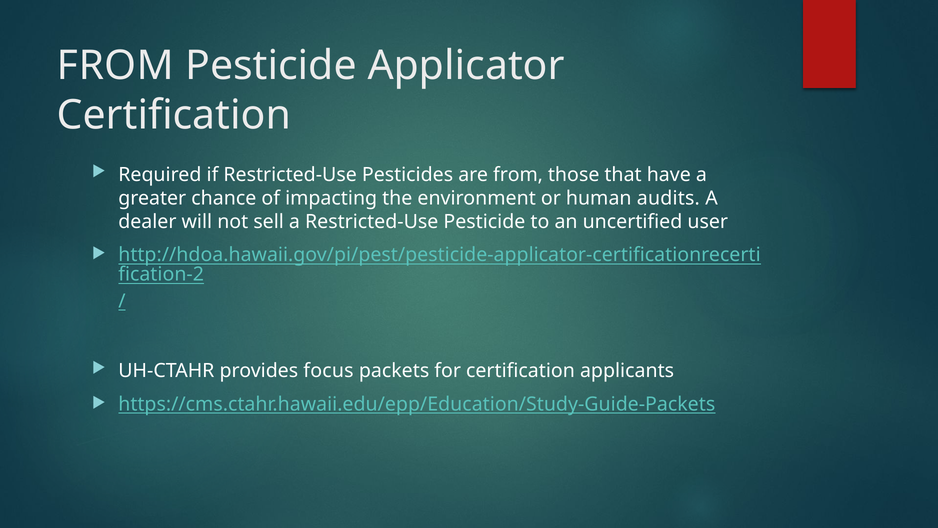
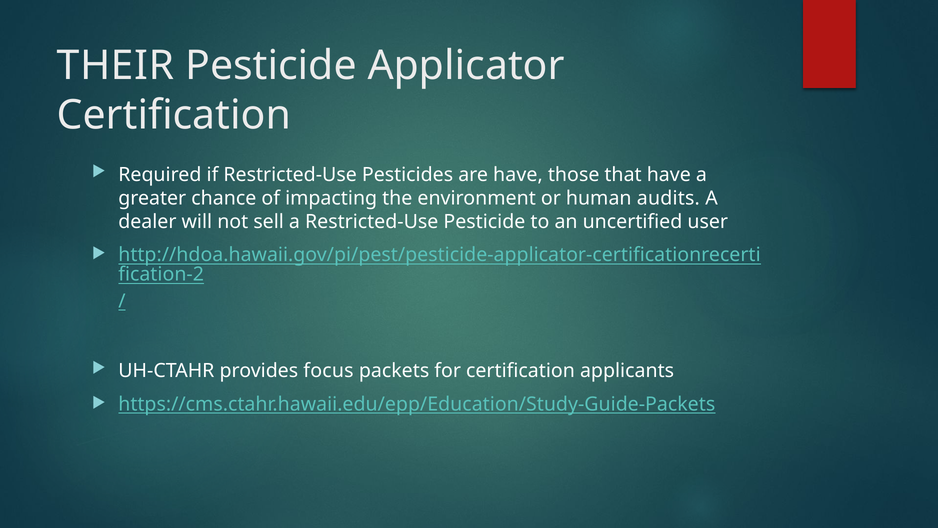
FROM: FROM -> THEIR (115, 66)
are from: from -> have (518, 175)
